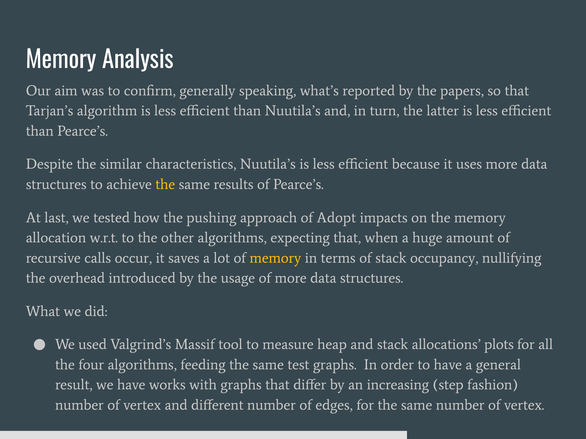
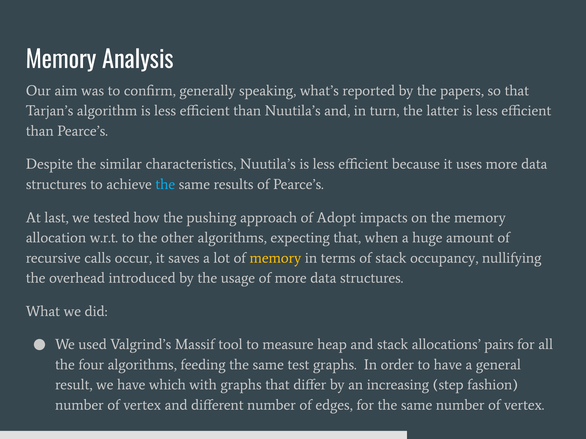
the colour: yellow -> light blue (165, 185)
plots: plots -> pairs (499, 345)
works: works -> which (167, 385)
